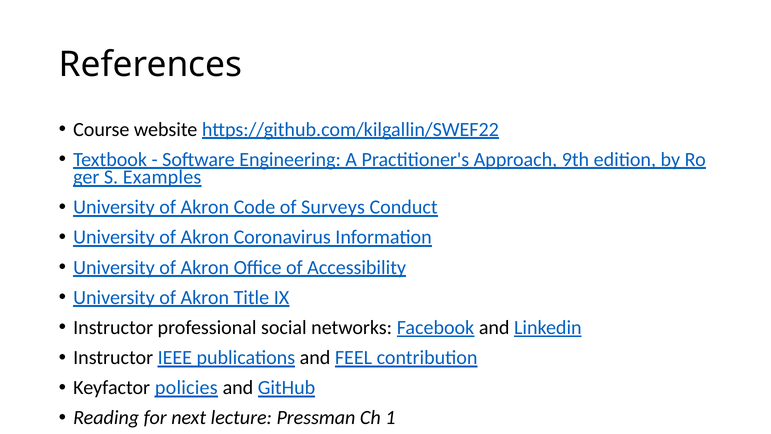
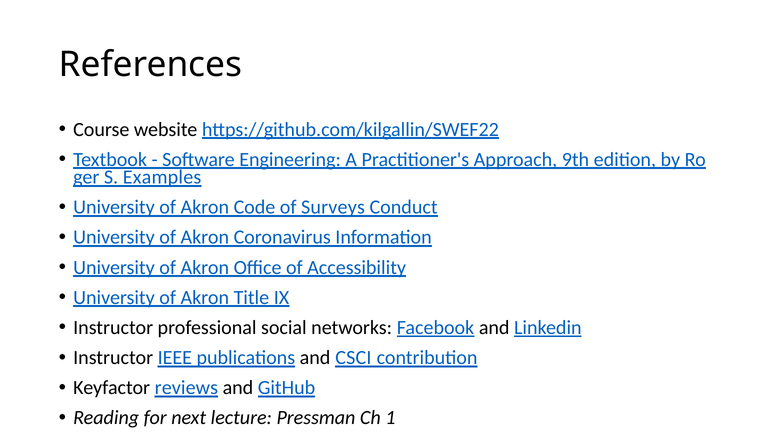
FEEL: FEEL -> CSCI (353, 357)
policies: policies -> reviews (186, 388)
